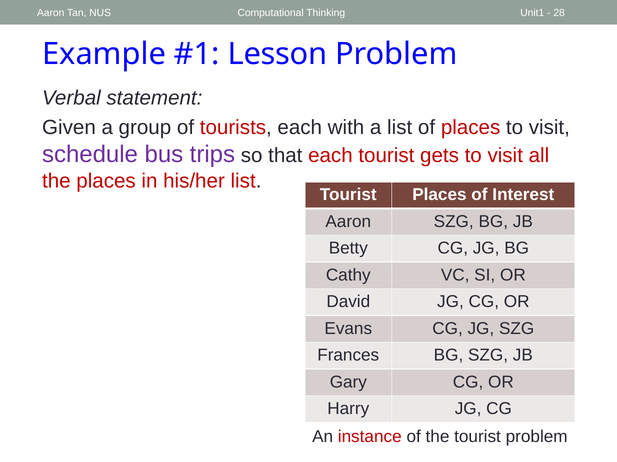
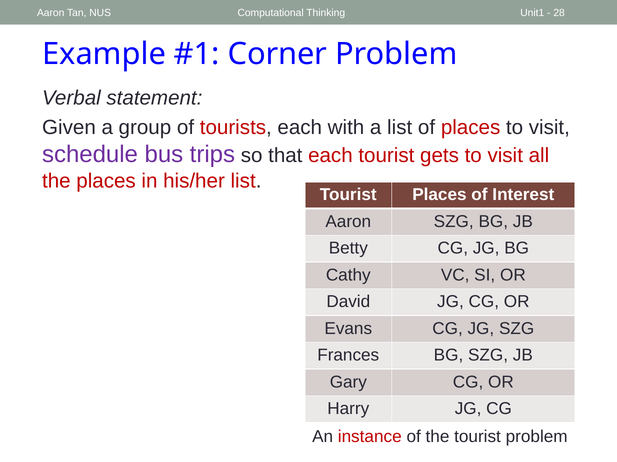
Lesson: Lesson -> Corner (277, 54)
